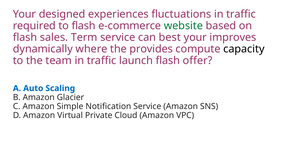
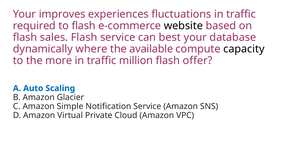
designed: designed -> improves (62, 14)
website colour: green -> black (183, 26)
sales Term: Term -> Flash (84, 37)
improves: improves -> database (233, 37)
provides: provides -> available (151, 49)
team: team -> more (59, 61)
launch: launch -> million (136, 61)
